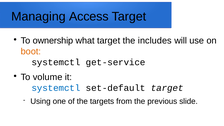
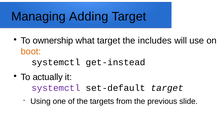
Access: Access -> Adding (89, 16)
get-service: get-service -> get-instead (116, 62)
volume: volume -> actually (48, 77)
systemctl colour: blue -> purple (56, 88)
